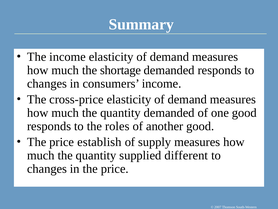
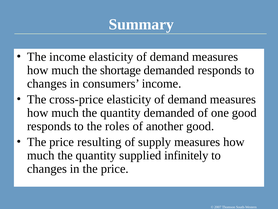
establish: establish -> resulting (99, 142)
different: different -> infinitely (186, 155)
